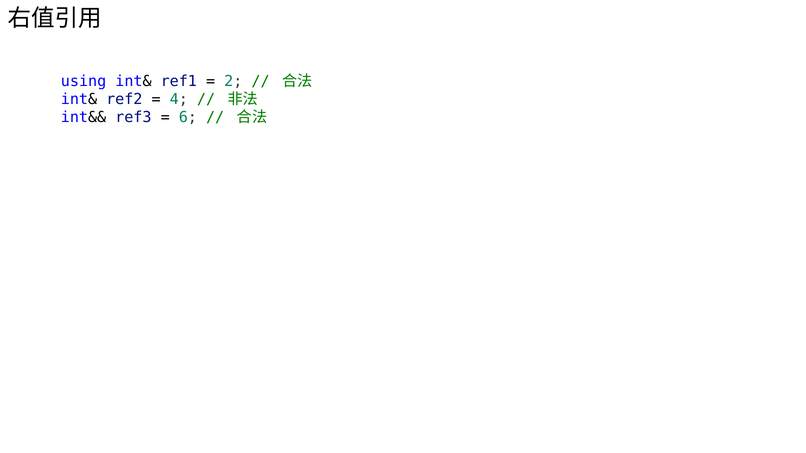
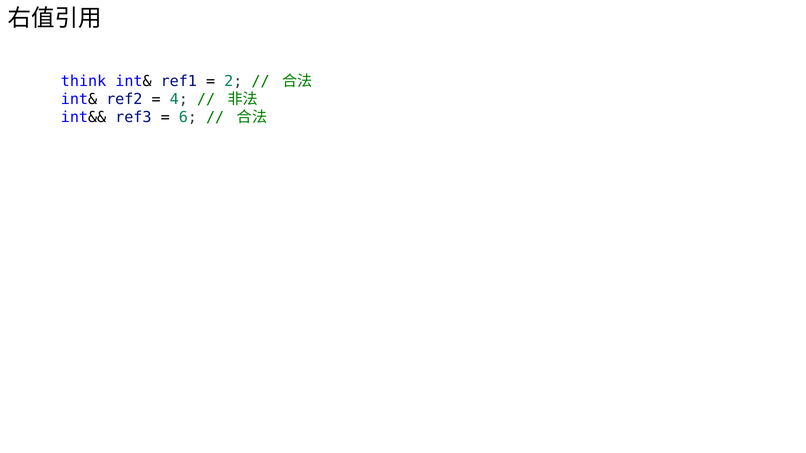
using: using -> think (84, 81)
